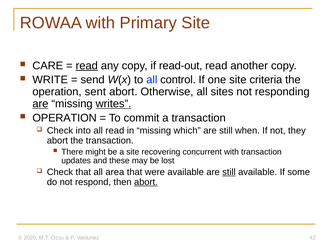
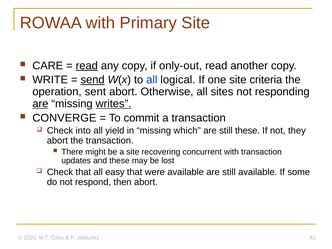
read-out: read-out -> only-out (181, 66)
send underline: none -> present (93, 80)
control: control -> logical (178, 80)
OPERATION: OPERATION -> CONVERGE (64, 118)
all read: read -> yield (115, 131)
still when: when -> these (247, 131)
area: area -> easy (115, 172)
still underline: present -> none (229, 172)
abort underline: present -> none (146, 182)
